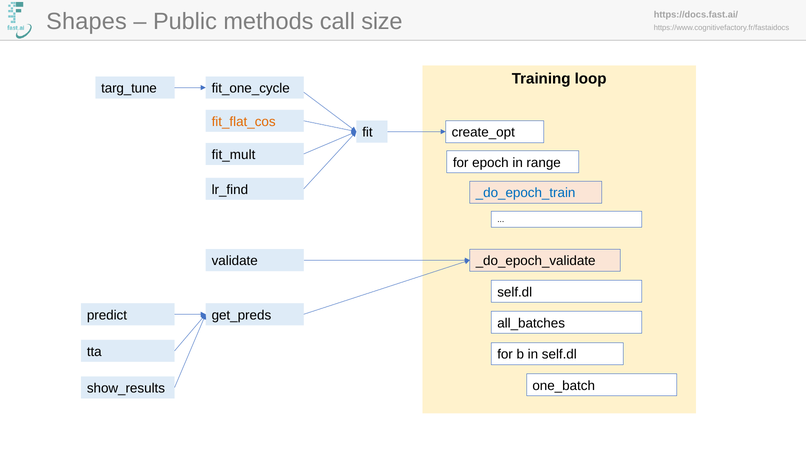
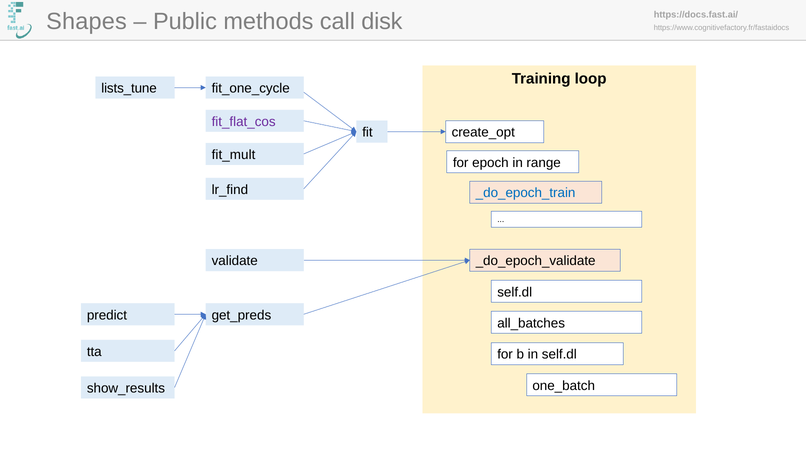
size: size -> disk (382, 22)
targ_tune: targ_tune -> lists_tune (129, 89)
fit_flat_cos colour: orange -> purple (244, 122)
